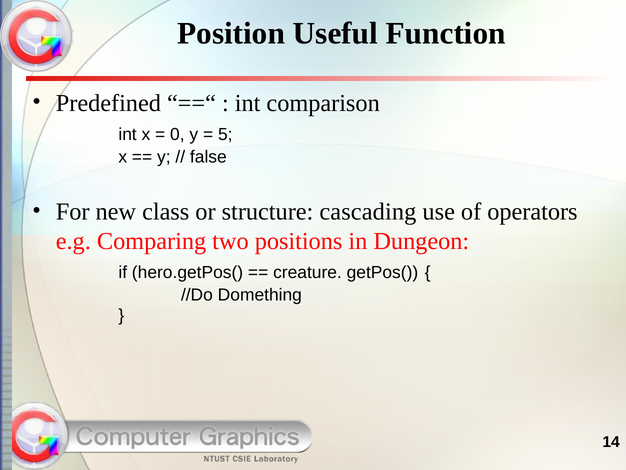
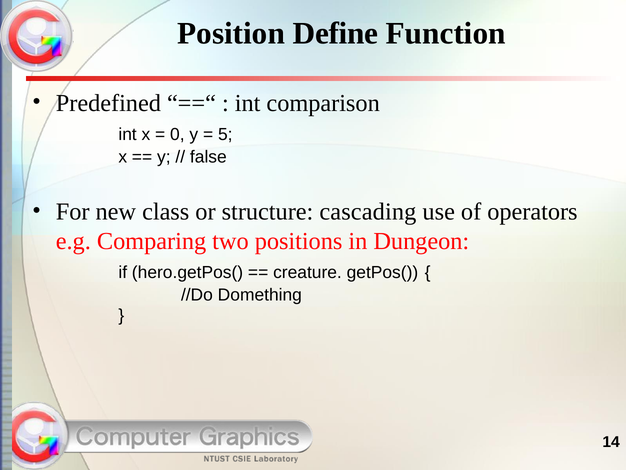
Useful: Useful -> Define (336, 33)
